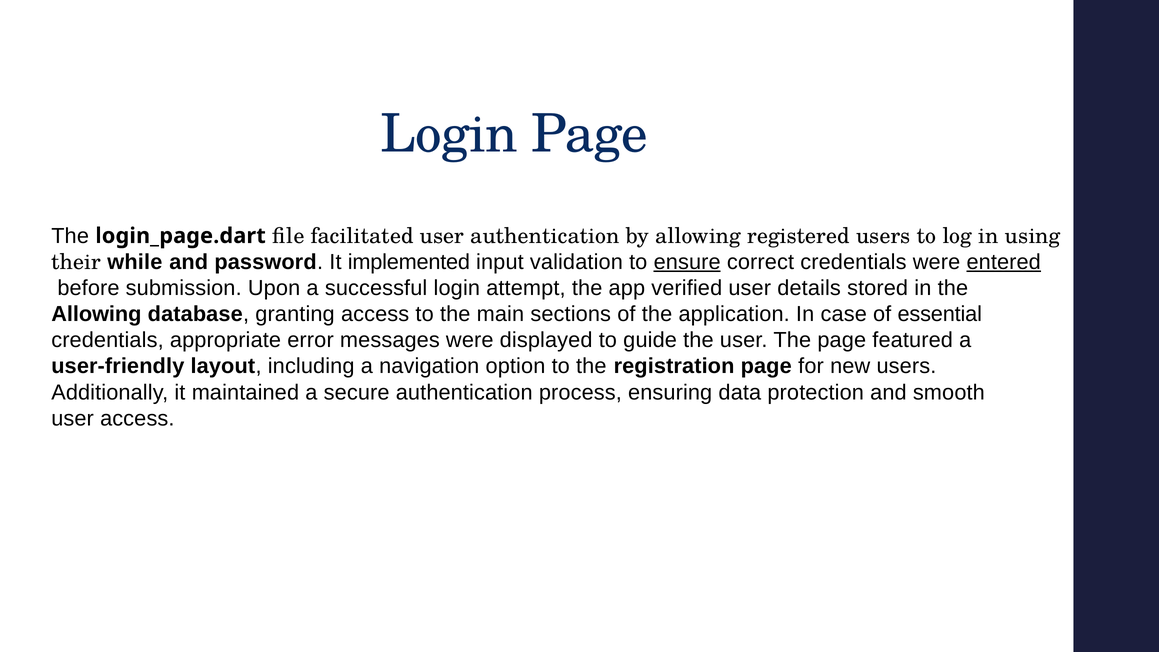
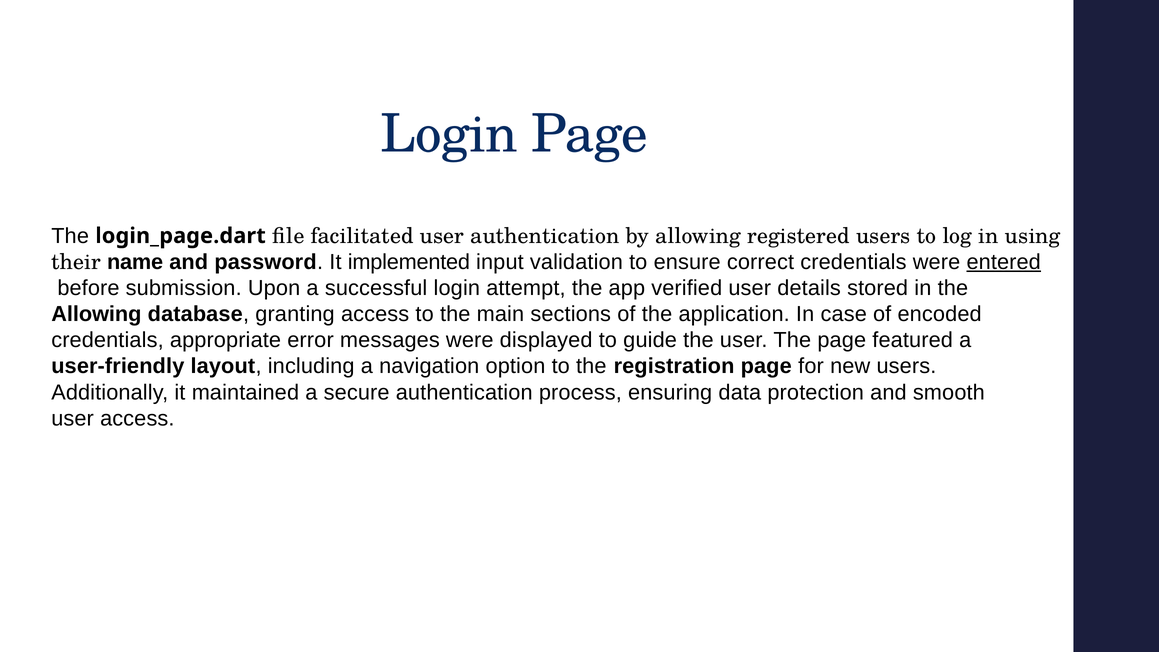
while: while -> name (135, 262)
ensure underline: present -> none (687, 262)
essential: essential -> encoded (940, 314)
